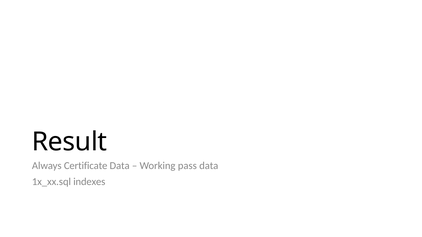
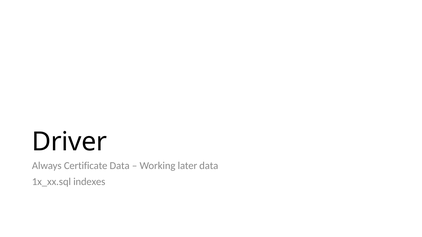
Result: Result -> Driver (69, 142)
pass: pass -> later (187, 166)
